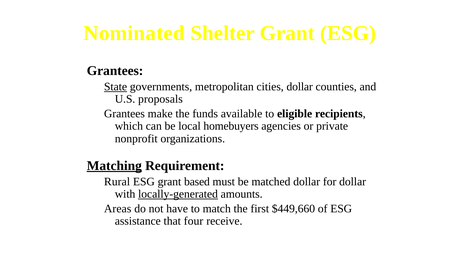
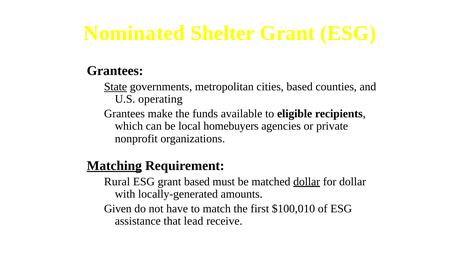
cities dollar: dollar -> based (300, 87)
proposals: proposals -> operating (160, 99)
dollar underline: none -> present (307, 181)
locally-generated underline: present -> none (178, 194)
Areas: Areas -> Given (118, 208)
$449,660: $449,660 -> $100,010 (293, 208)
four: four -> lead (194, 221)
